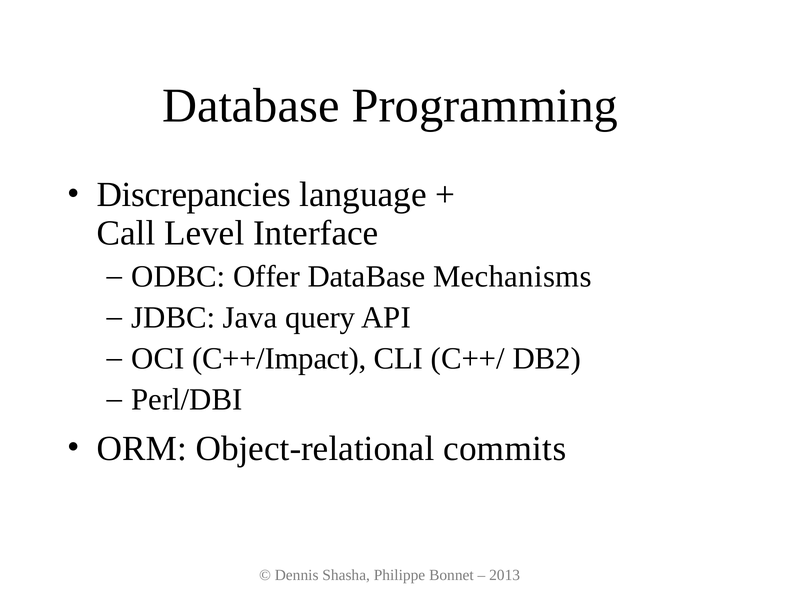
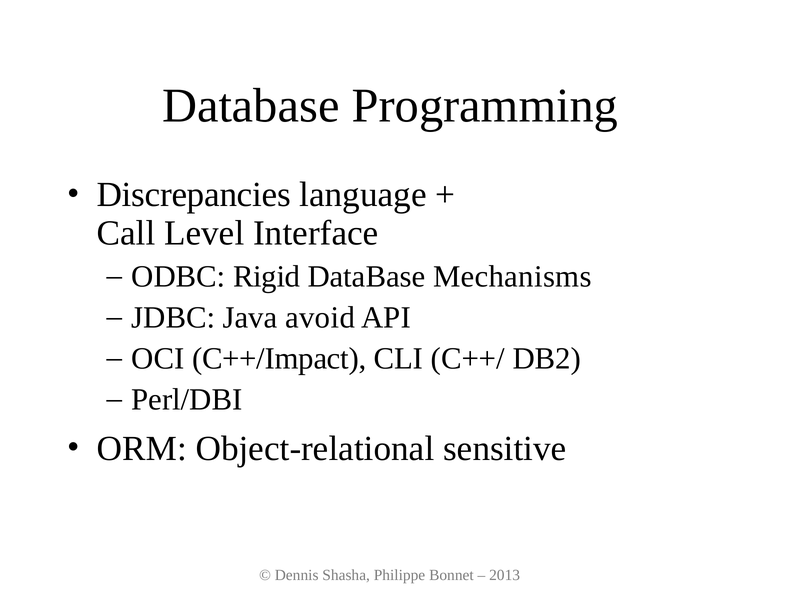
Offer: Offer -> Rigid (267, 276)
query: query -> avoid (320, 317)
commits: commits -> sensitive (505, 449)
